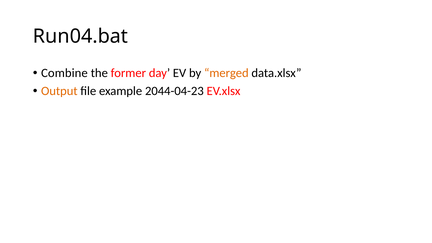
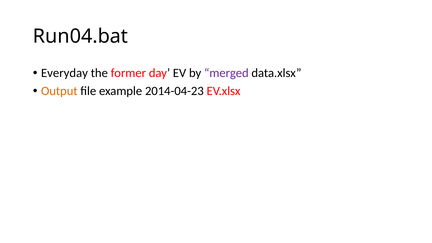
Combine: Combine -> Everyday (64, 73)
merged colour: orange -> purple (226, 73)
2044-04-23: 2044-04-23 -> 2014-04-23 (174, 91)
